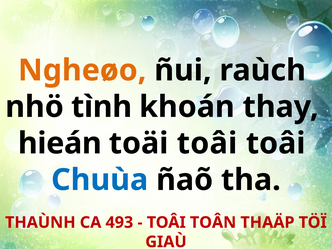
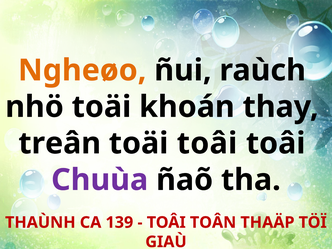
nhö tình: tình -> toäi (101, 107)
hieán: hieán -> treân (60, 143)
Chuùa colour: blue -> purple (100, 180)
493: 493 -> 139 (119, 222)
